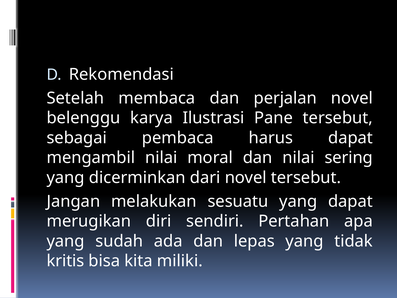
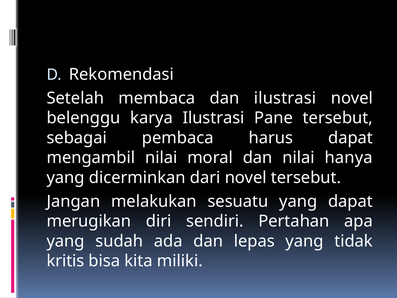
dan perjalan: perjalan -> ilustrasi (285, 98)
sering: sering -> hanya (349, 158)
